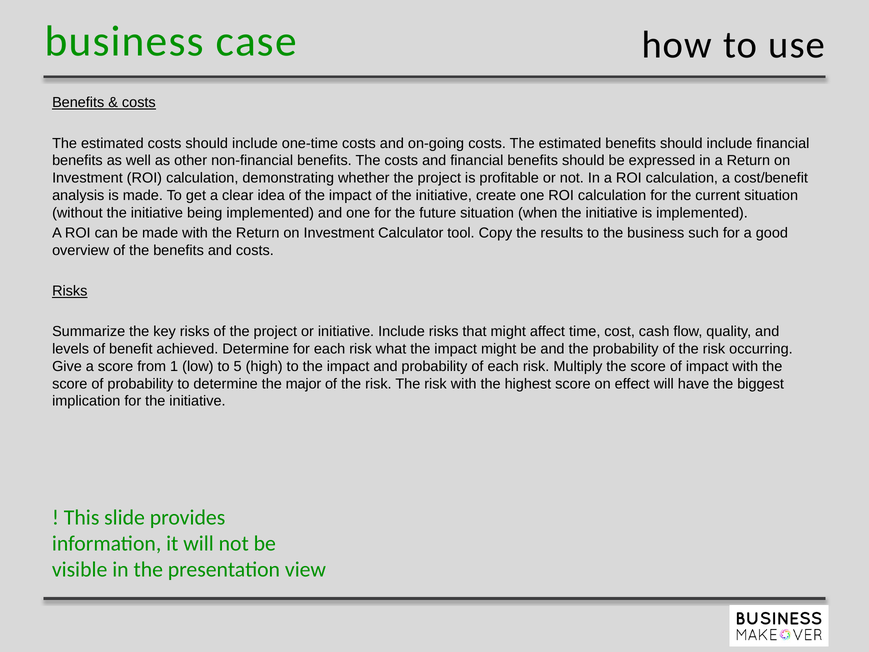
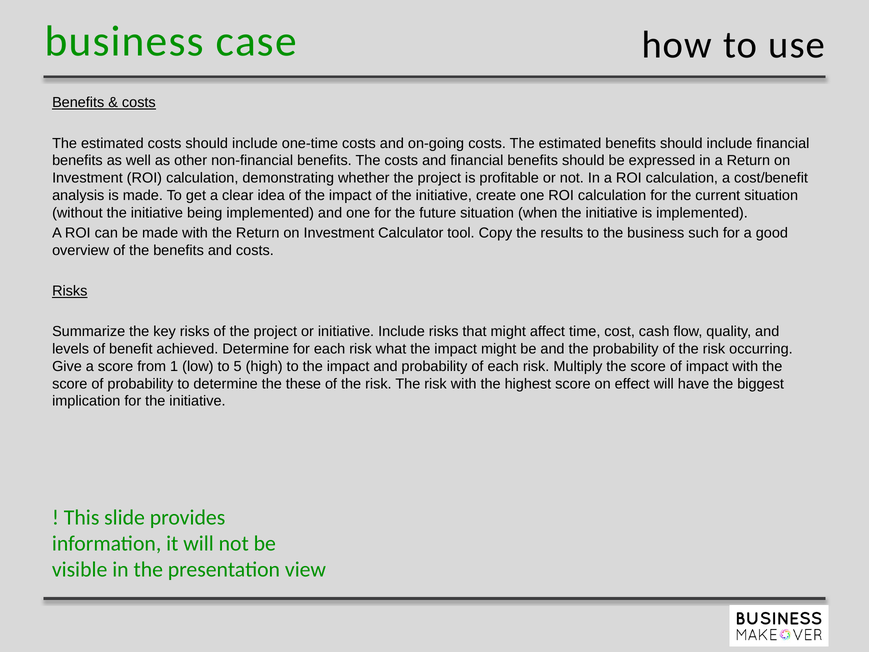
major: major -> these (303, 384)
